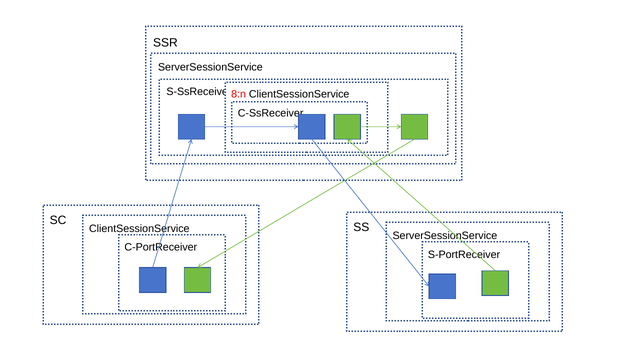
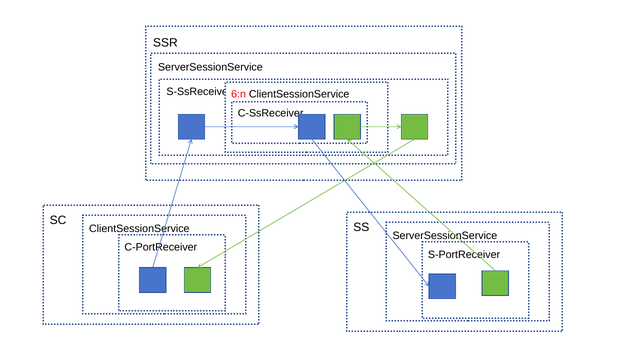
8:n: 8:n -> 6:n (239, 94)
